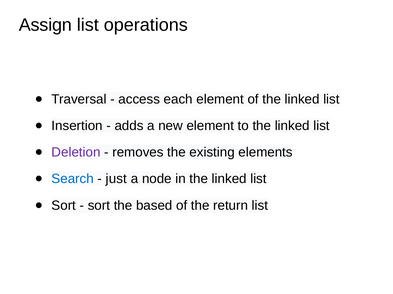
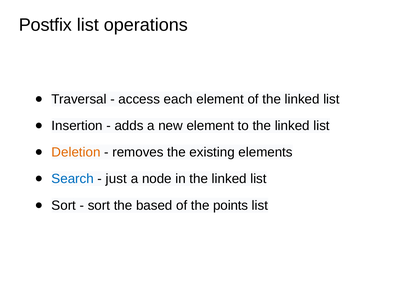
Assign: Assign -> Postfix (45, 25)
Deletion colour: purple -> orange (76, 153)
return: return -> points (231, 206)
